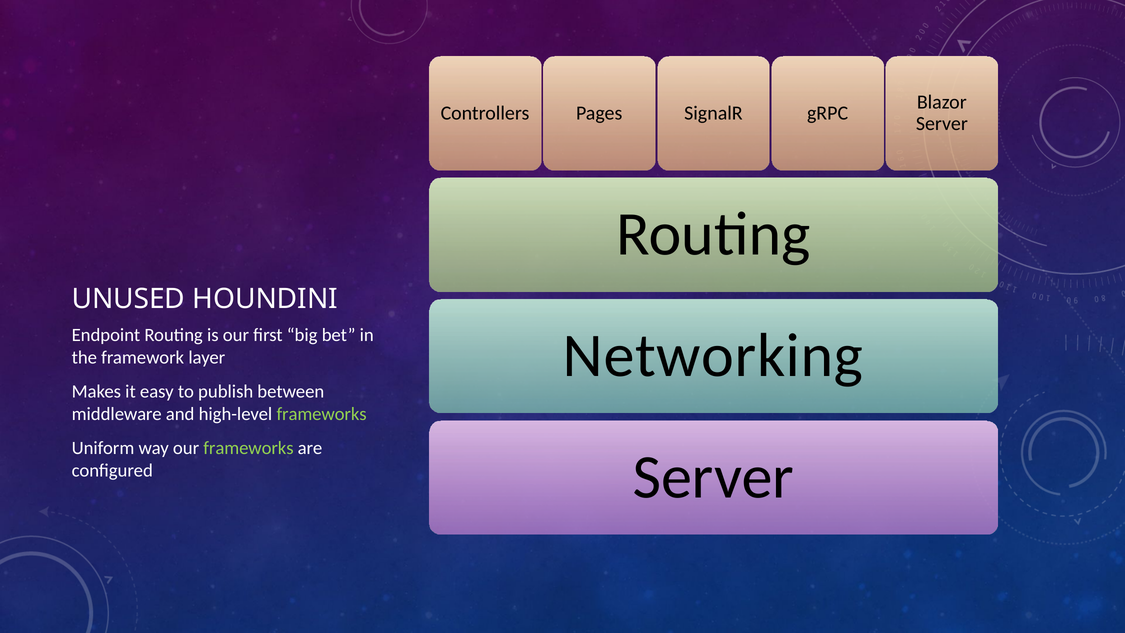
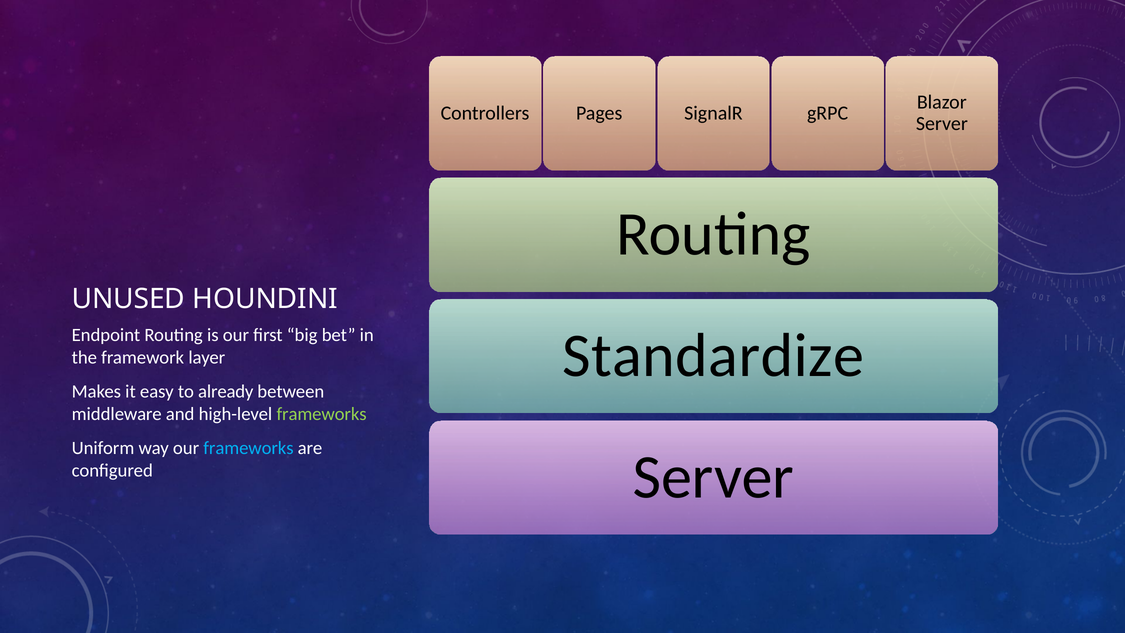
Networking: Networking -> Standardize (713, 356)
publish: publish -> already (226, 391)
frameworks colour: light green -> light blue (248, 448)
